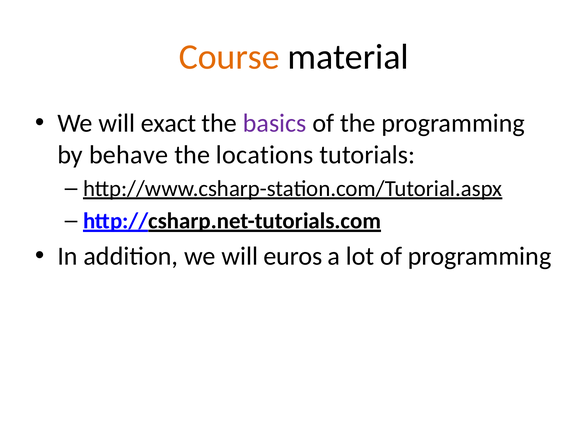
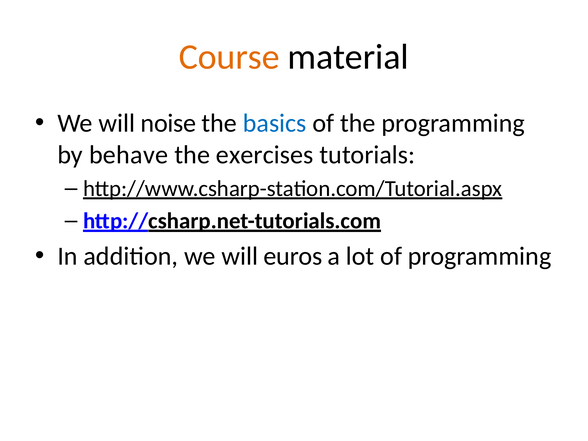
exact: exact -> noise (168, 123)
basics colour: purple -> blue (275, 123)
locations: locations -> exercises (265, 155)
